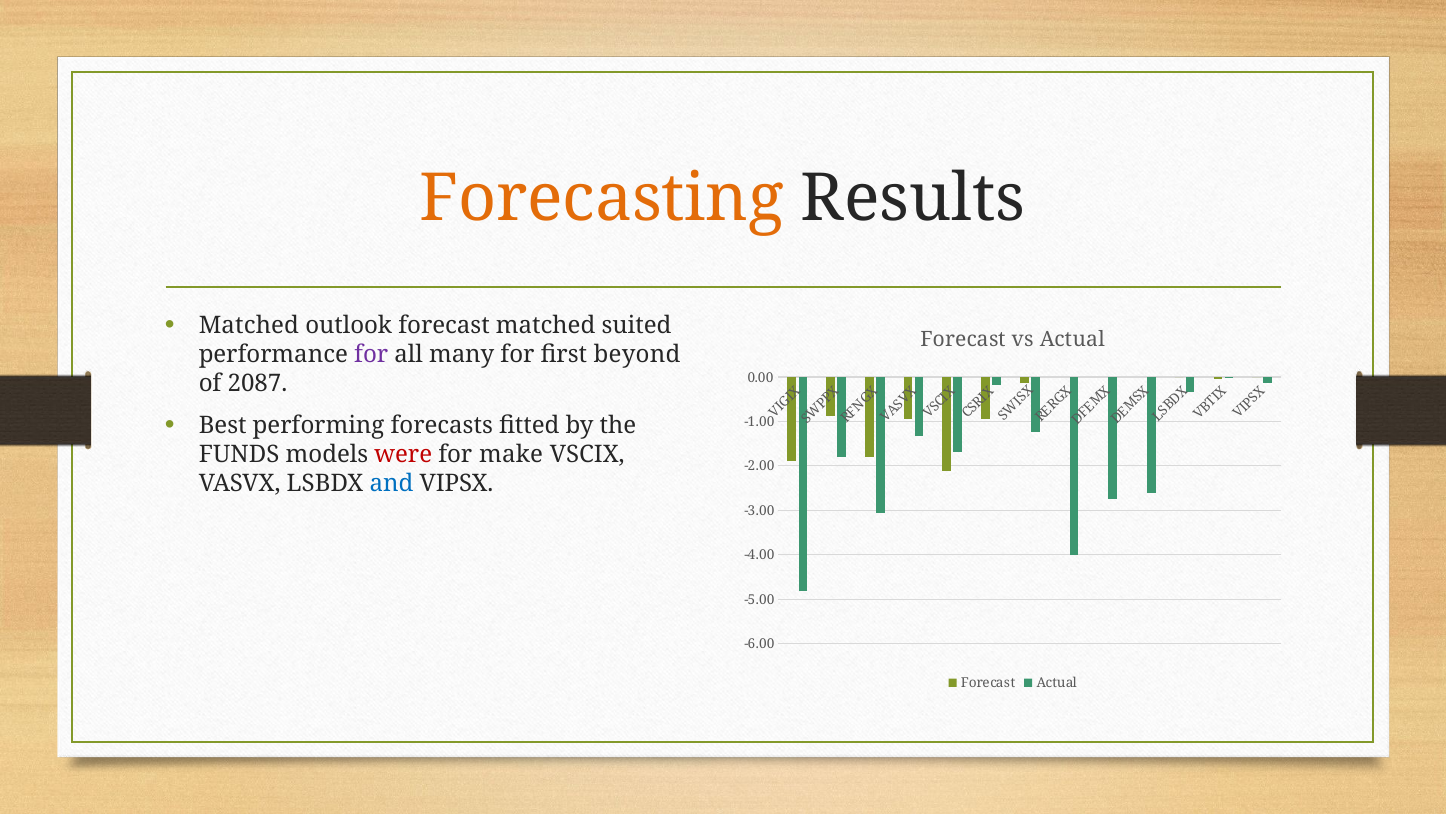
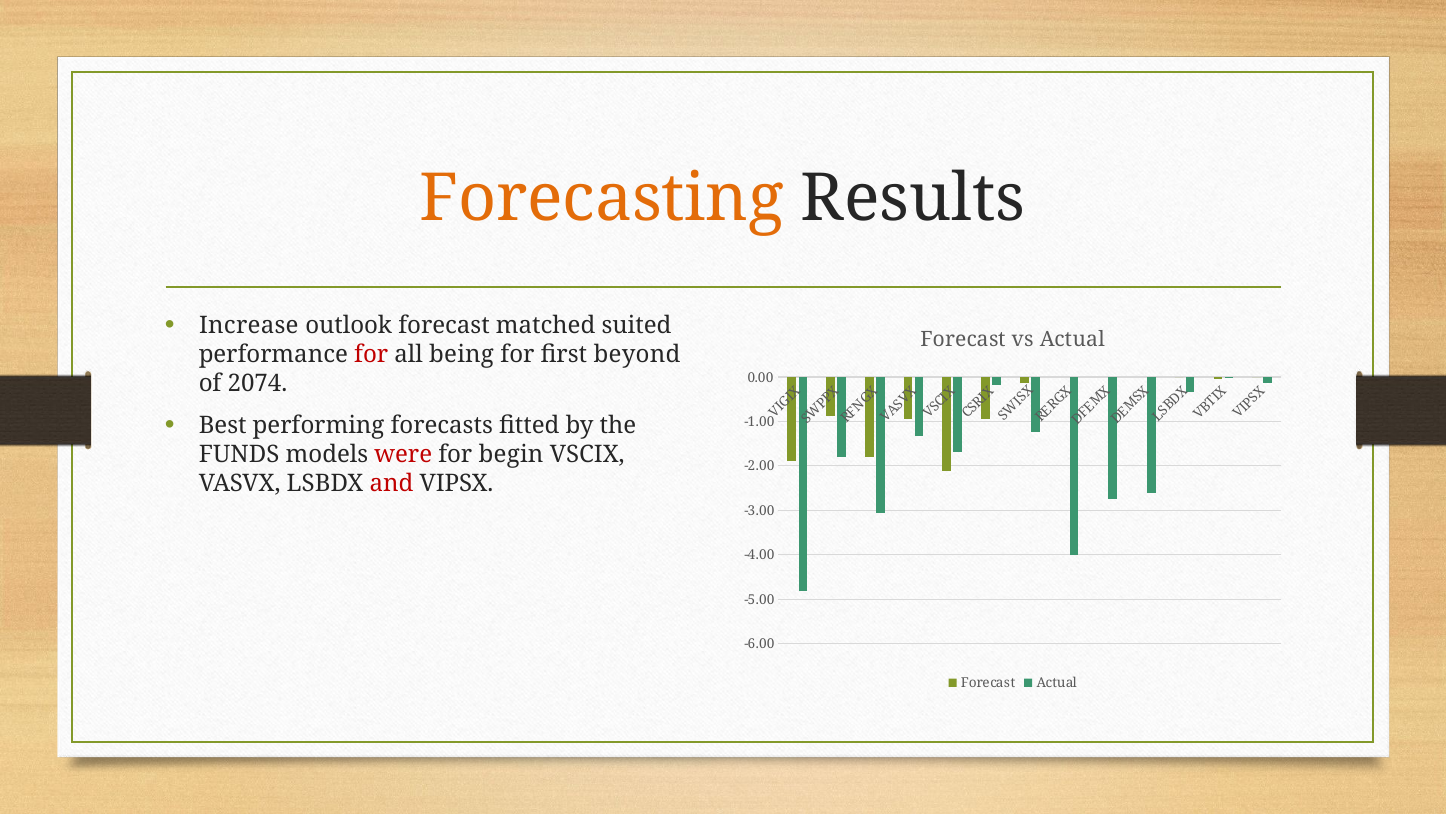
Matched: Matched -> Increase (249, 325)
for colour: purple -> red (371, 354)
many: many -> being (462, 354)
2087: 2087 -> 2074 (257, 383)
make: make -> begin (511, 454)
and colour: blue -> red (391, 483)
